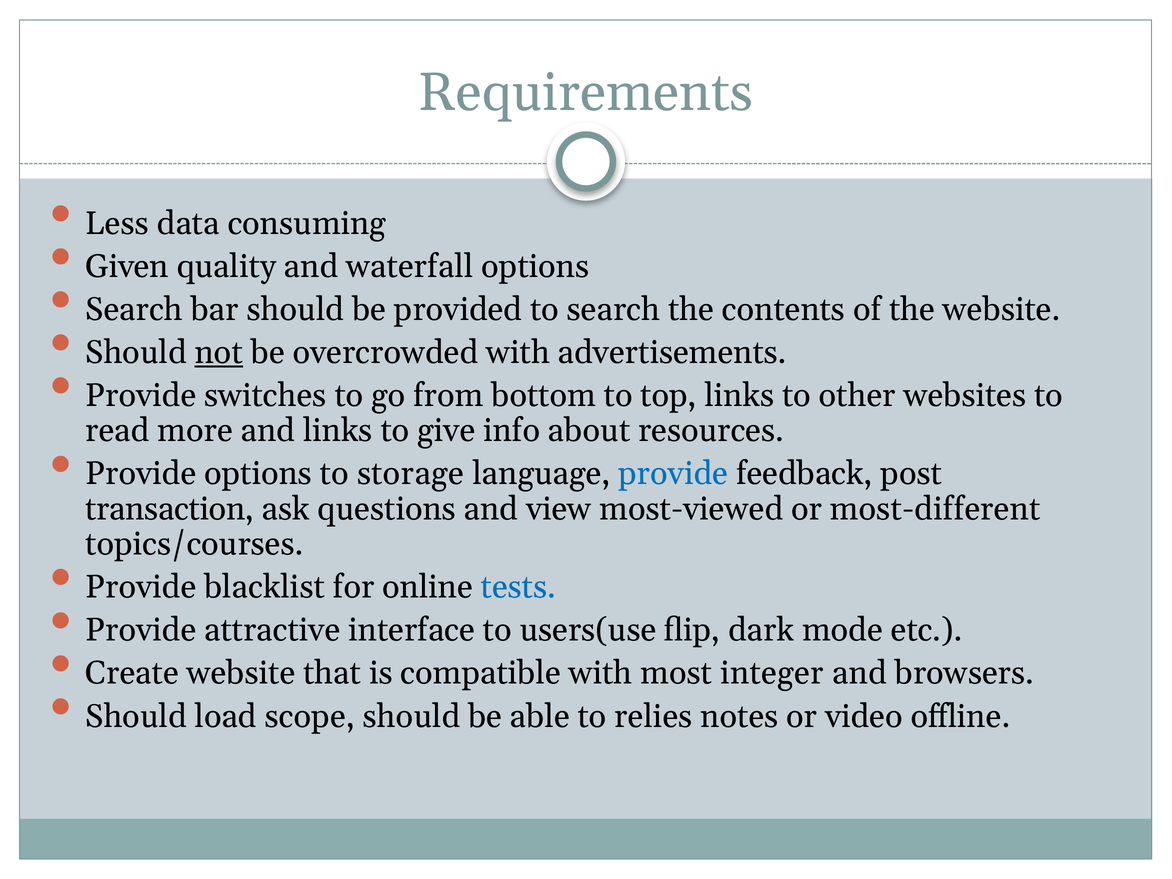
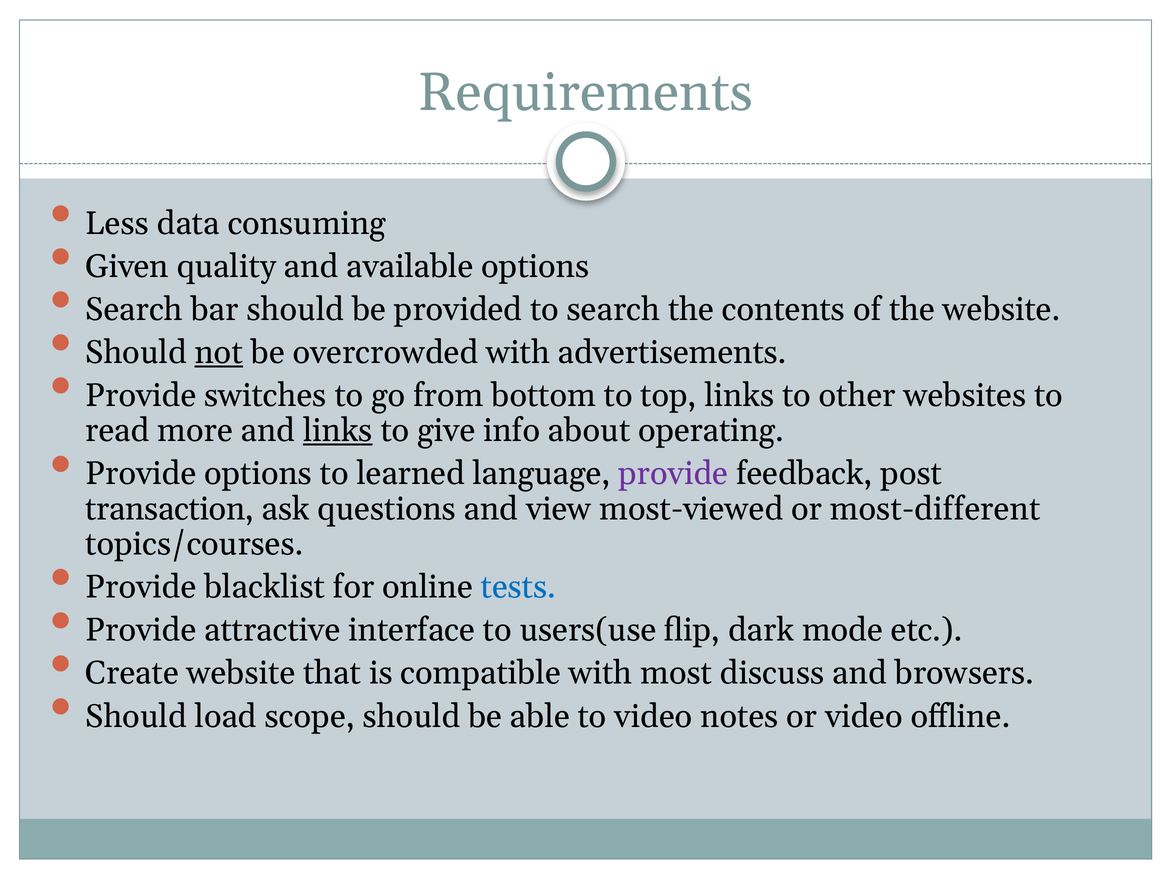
waterfall: waterfall -> available (410, 266)
links underline: none -> present (338, 431)
resources: resources -> operating (711, 431)
storage: storage -> learned (411, 474)
provide colour: blue -> purple (673, 474)
integer: integer -> discuss (772, 673)
to relies: relies -> video (653, 716)
